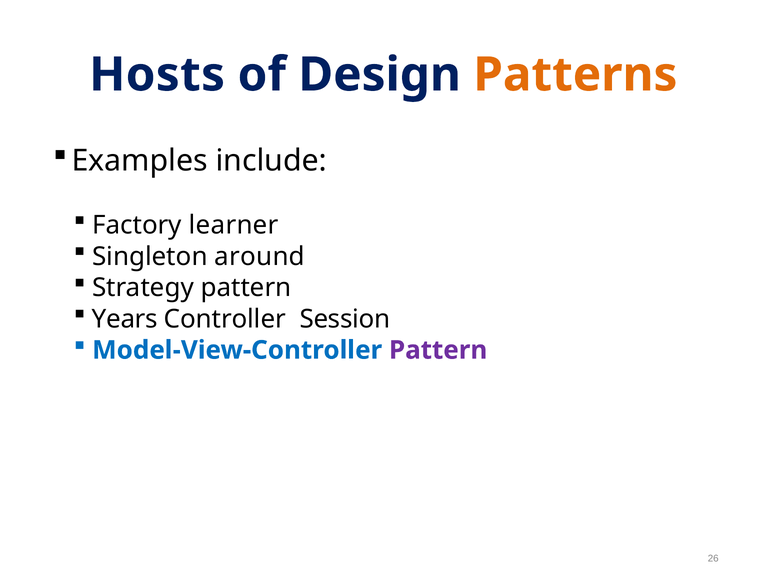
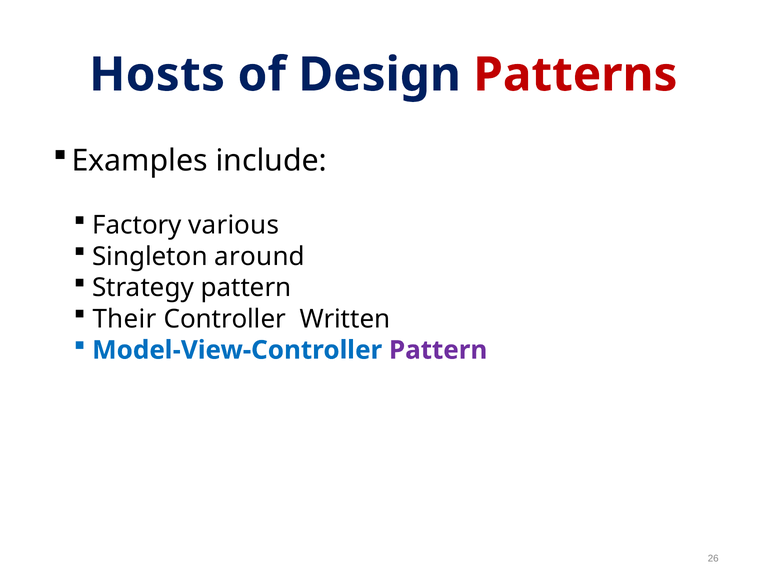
Patterns colour: orange -> red (575, 75)
learner: learner -> various (234, 225)
Years: Years -> Their (124, 319)
Session: Session -> Written (345, 319)
